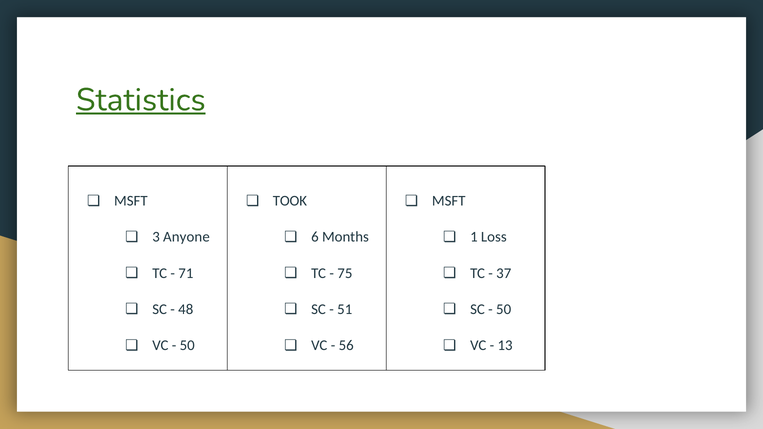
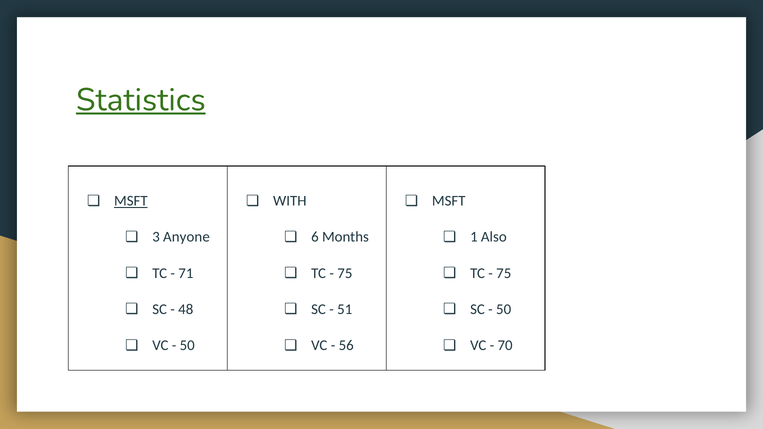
MSFT underline: none -> present (131, 201)
TOOK: TOOK -> WITH (290, 201)
Loss: Loss -> Also (494, 237)
37: 37 -> 75 (504, 273)
13: 13 -> 70 (505, 345)
